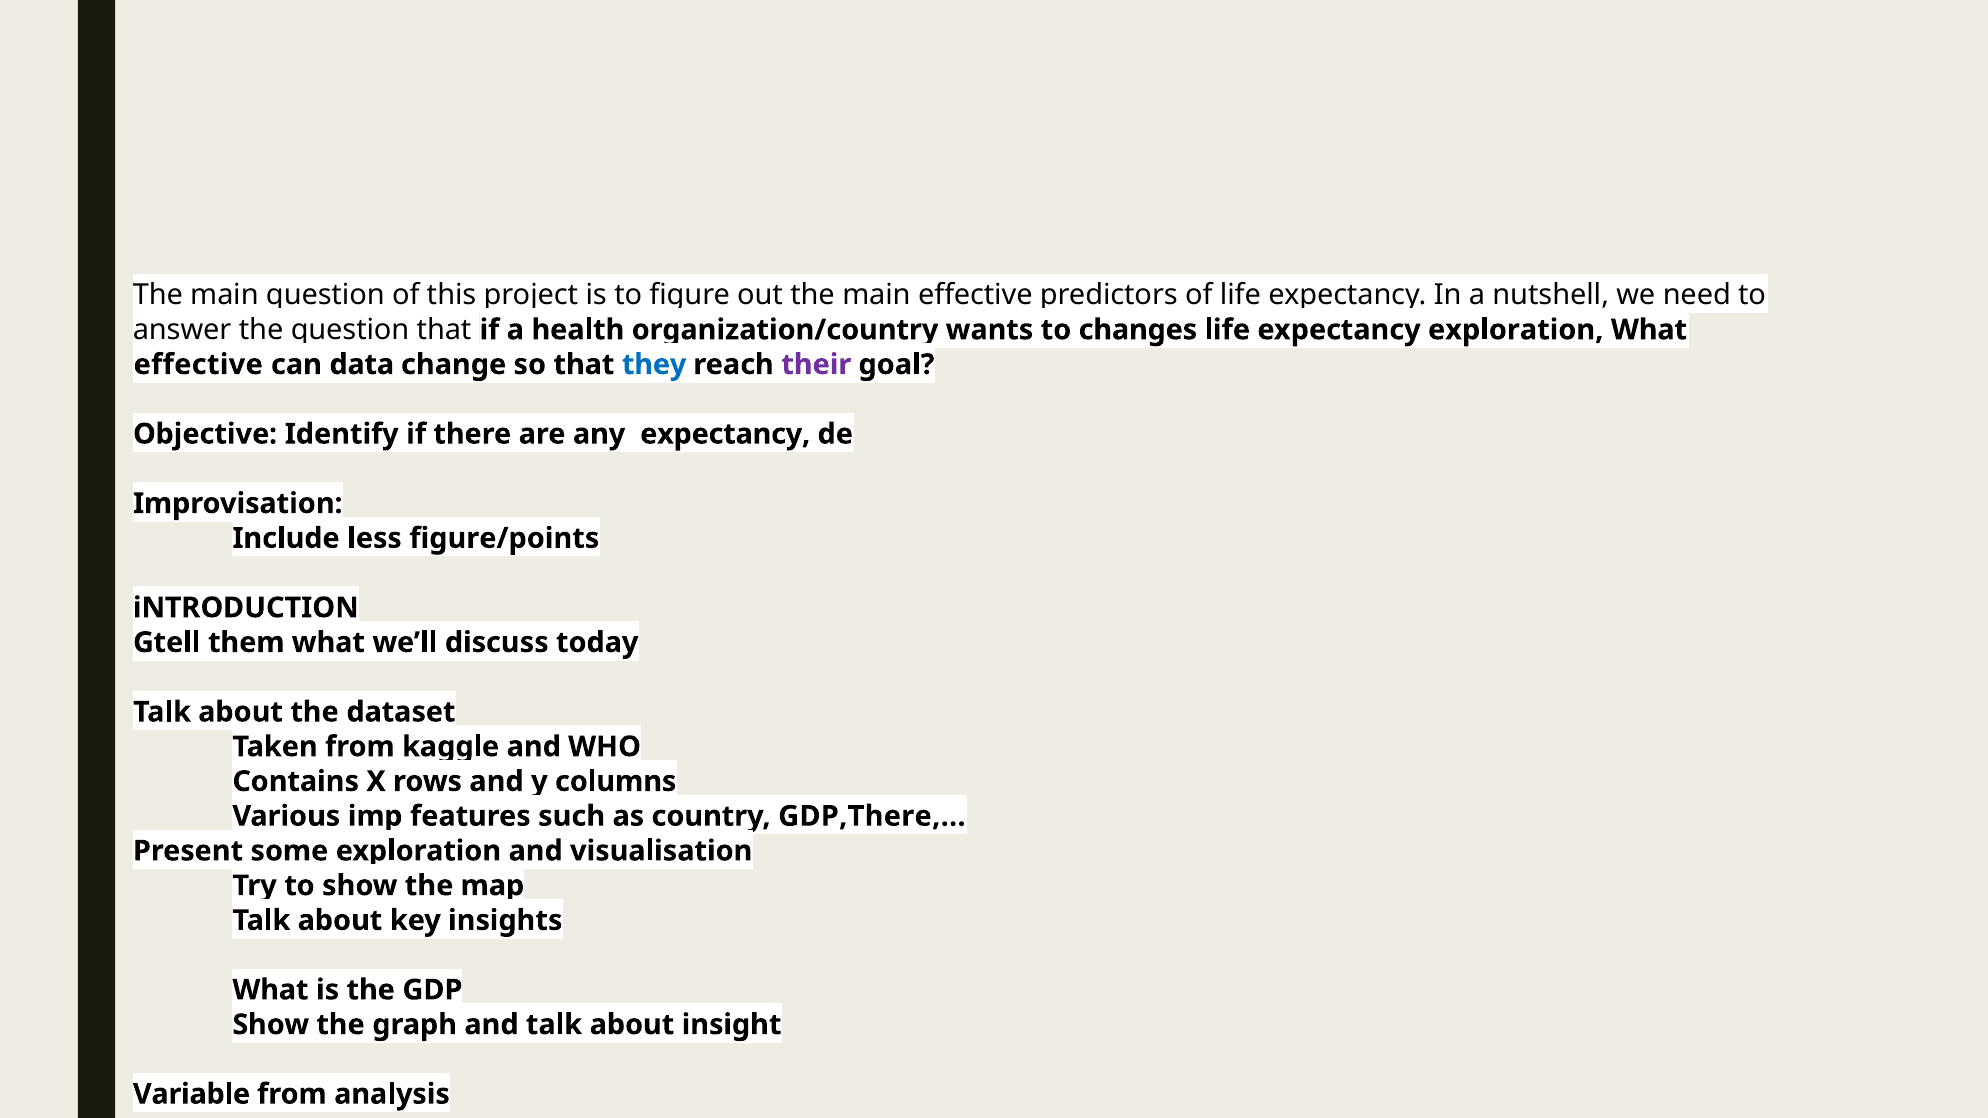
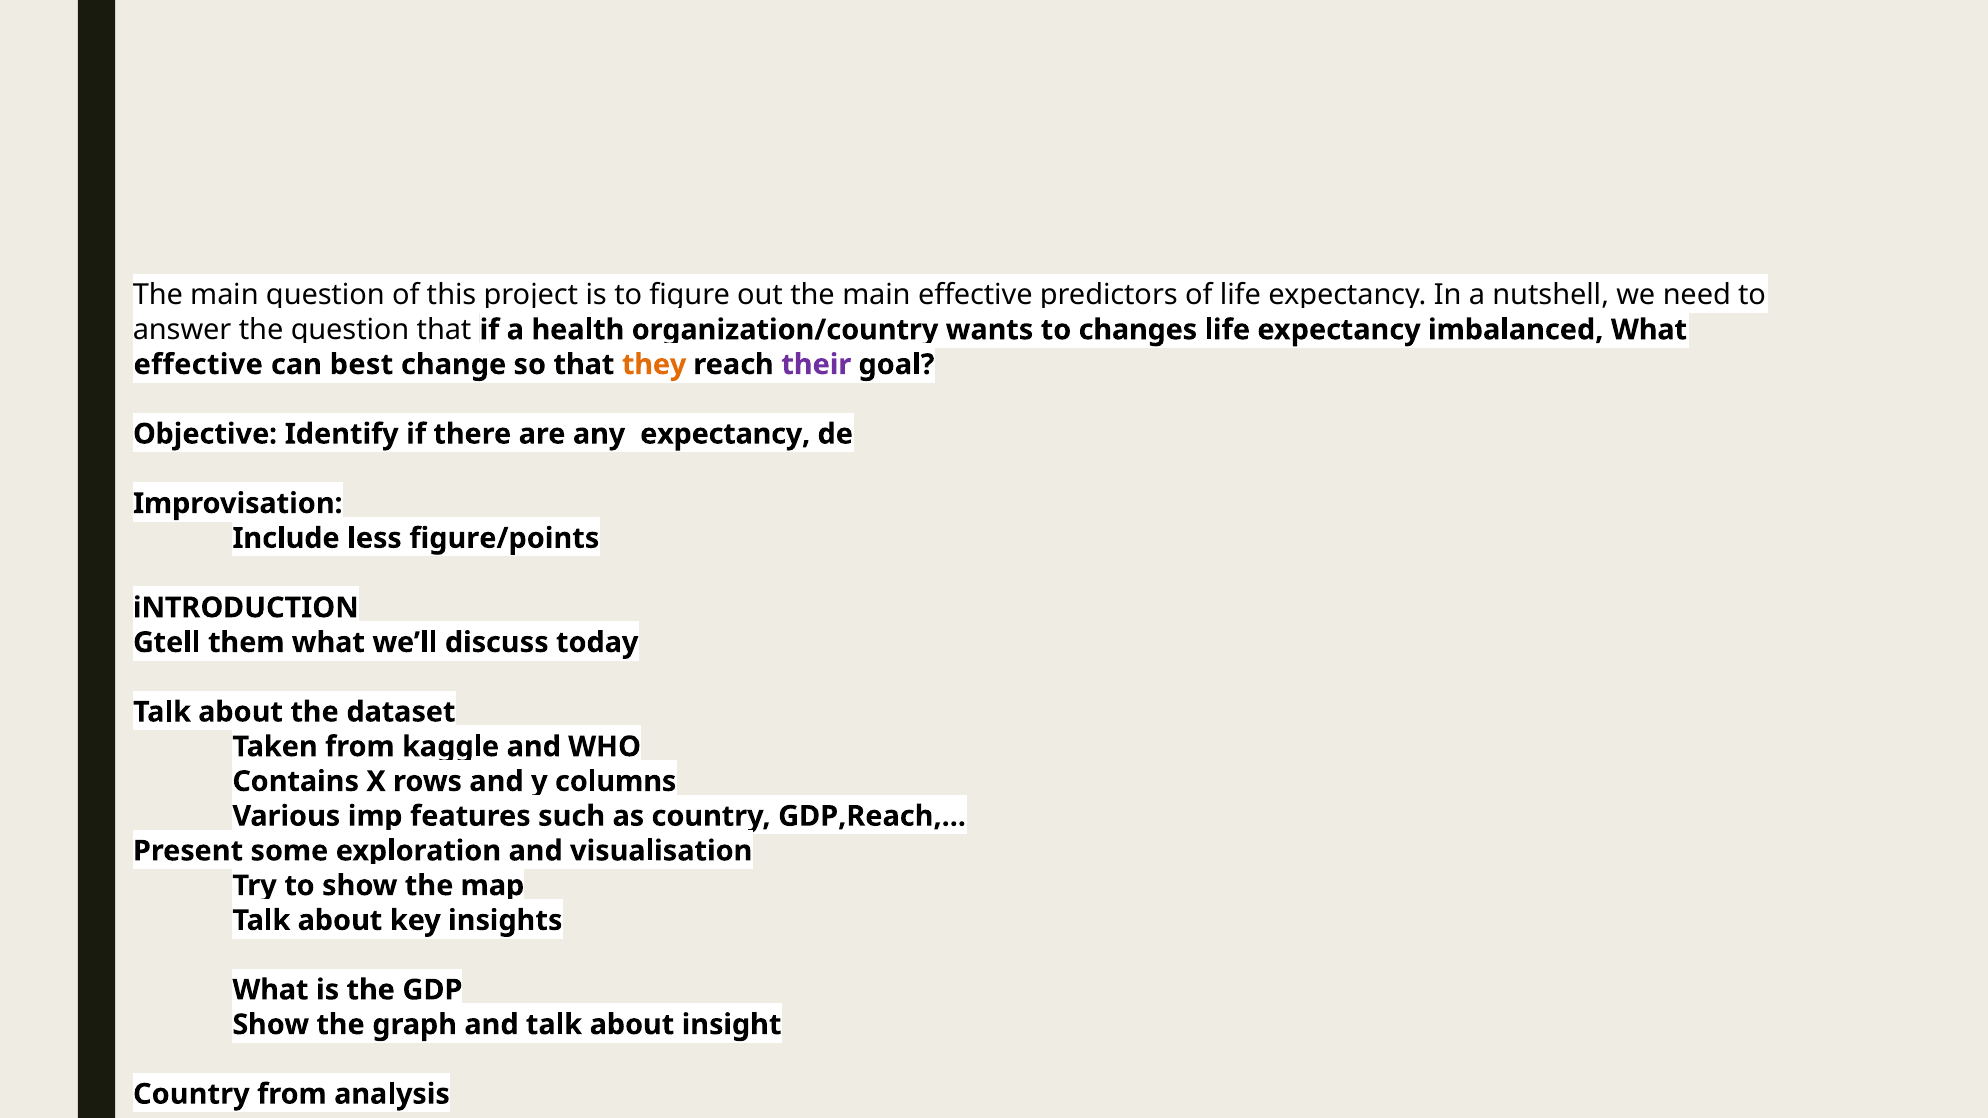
expectancy exploration: exploration -> imbalanced (1516, 330)
data: data -> best (361, 365)
they colour: blue -> orange (654, 365)
GDP,There: GDP,There -> GDP,Reach (872, 816)
Variable: Variable -> Country (191, 1094)
